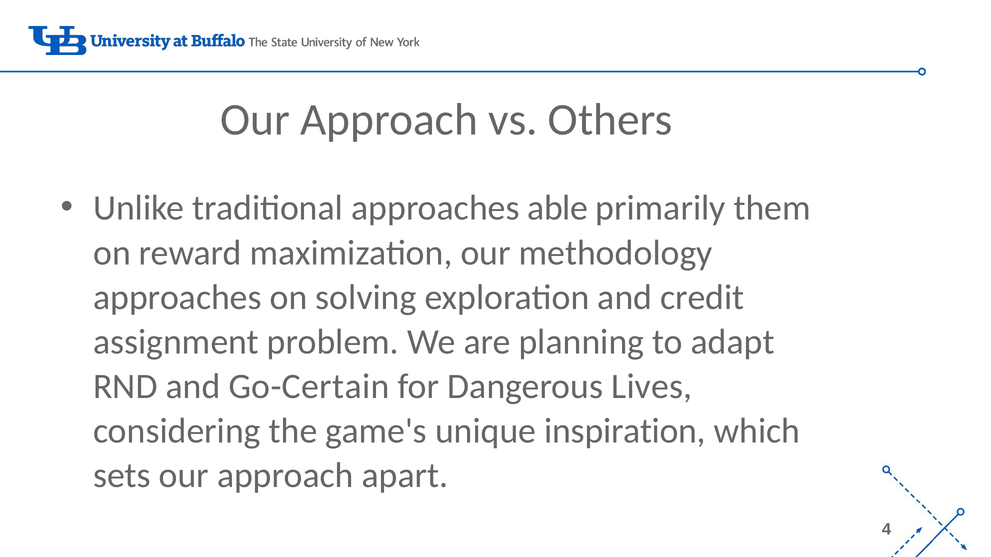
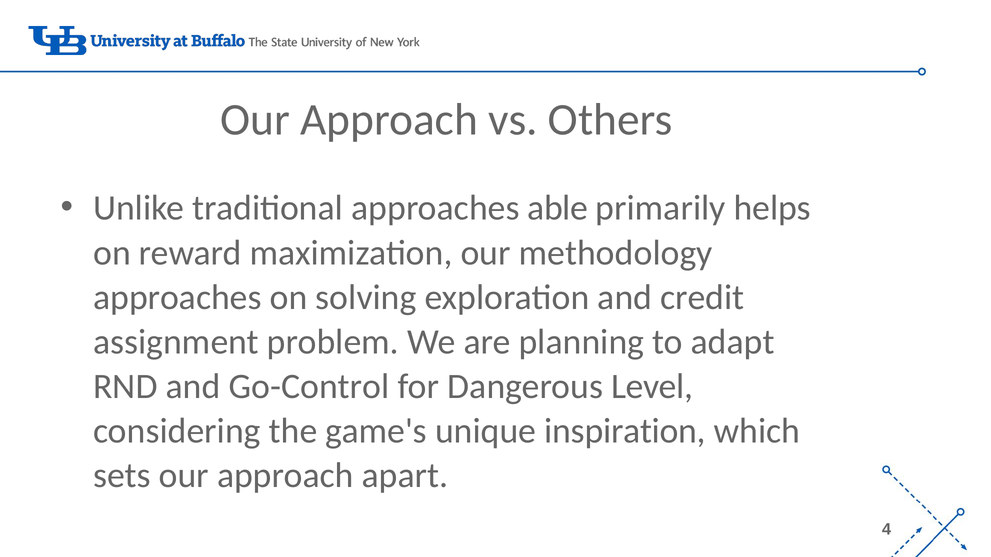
them: them -> helps (772, 208)
Go-Certain: Go-Certain -> Go-Control (309, 387)
Lives: Lives -> Level (652, 387)
